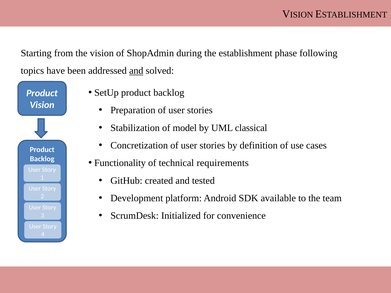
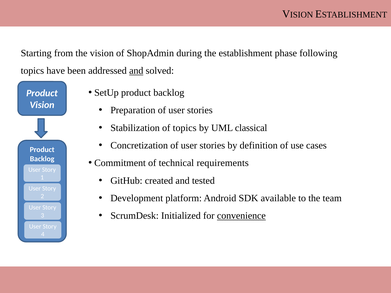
of model: model -> topics (185, 128)
Functionality: Functionality -> Commitment (120, 163)
convenience underline: none -> present (241, 216)
